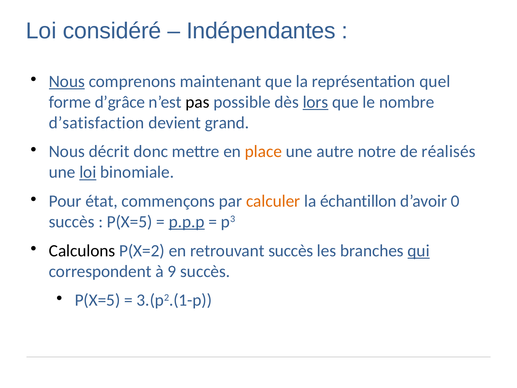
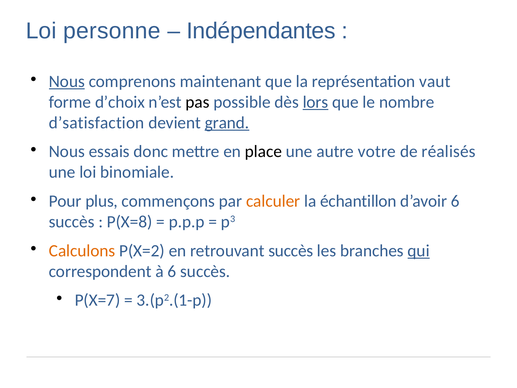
considéré: considéré -> personne (112, 31)
quel: quel -> vaut (435, 81)
d’grâce: d’grâce -> d’choix (120, 102)
grand underline: none -> present (227, 123)
décrit: décrit -> essais (109, 151)
place colour: orange -> black (263, 151)
notre: notre -> votre (377, 151)
loi underline: present -> none (88, 172)
état: état -> plus (102, 201)
d’avoir 0: 0 -> 6 (455, 201)
P(X=5: P(X=5 -> P(X=8 (130, 222)
p.p.p underline: present -> none (187, 222)
Calculons colour: black -> orange (82, 250)
à 9: 9 -> 6 (172, 271)
P(X=5: P(X=5 -> P(X=7 (97, 300)
